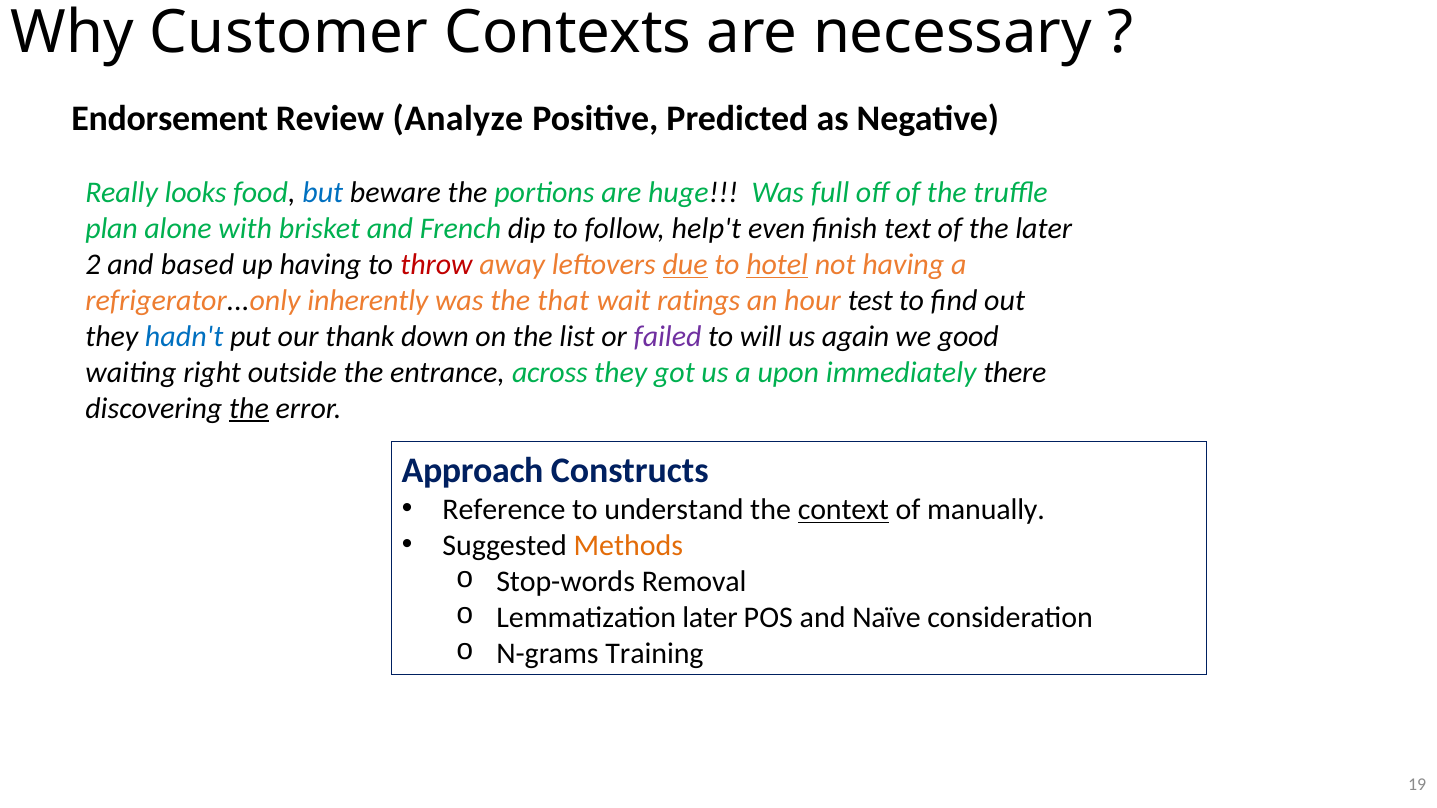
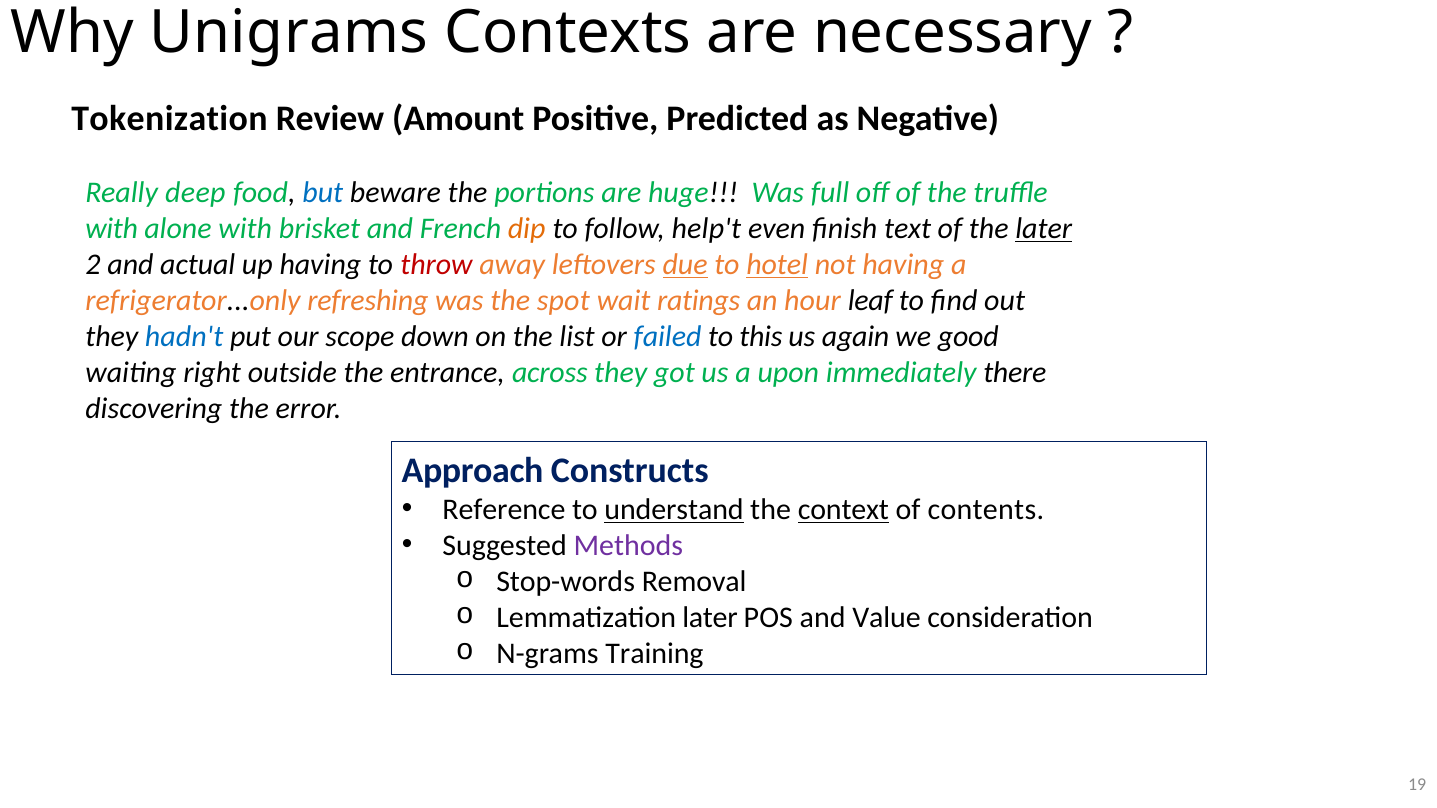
Customer: Customer -> Unigrams (289, 32)
Endorsement: Endorsement -> Tokenization (169, 119)
Analyze: Analyze -> Amount (458, 119)
looks: looks -> deep (195, 193)
plan: plan -> with (112, 229)
dip colour: black -> orange (527, 229)
later underline: none -> present (1044, 229)
based: based -> actual (198, 265)
inherently: inherently -> refreshing (368, 301)
that: that -> spot (563, 301)
test: test -> leaf (870, 301)
thank: thank -> scope (360, 337)
failed colour: purple -> blue (668, 337)
will: will -> this (761, 337)
the underline: present -> none (249, 408)
understand underline: none -> present (674, 510)
manually: manually -> contents (986, 510)
Methods colour: orange -> purple (628, 546)
Naïve: Naïve -> Value (886, 618)
